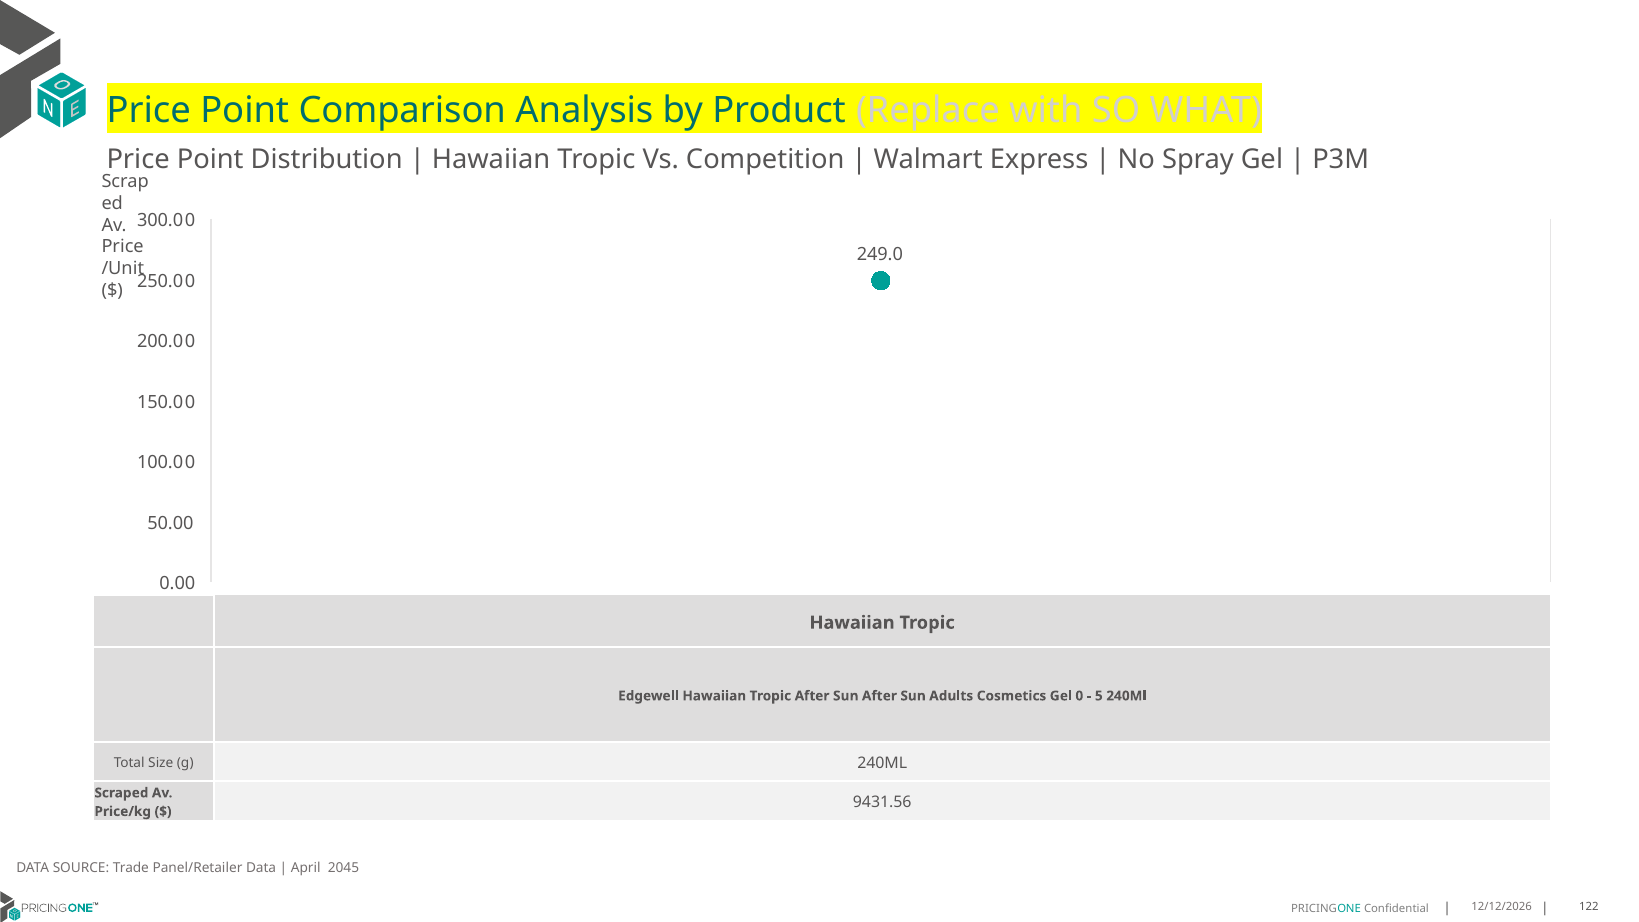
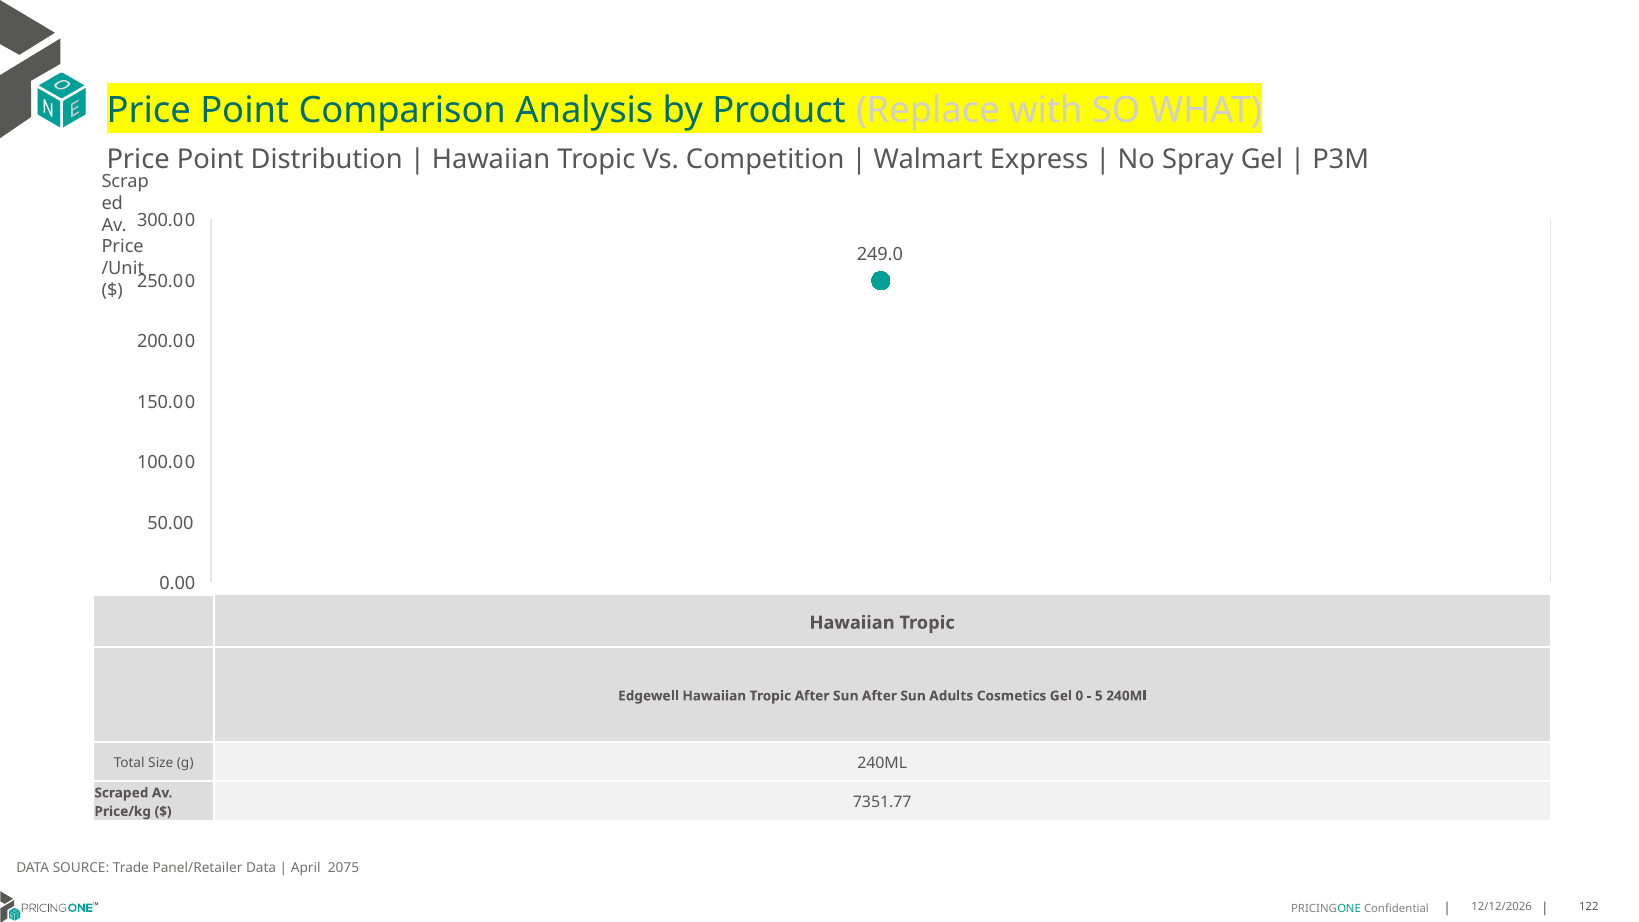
9431.56: 9431.56 -> 7351.77 (882, 802)
2045: 2045 -> 2075 (343, 868)
